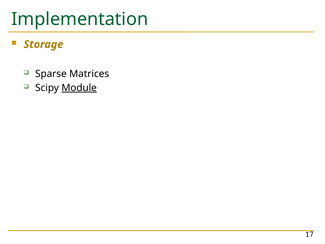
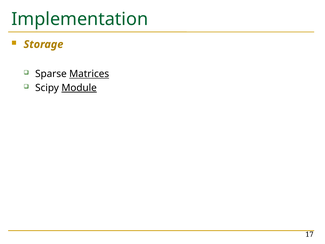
Matrices underline: none -> present (89, 74)
